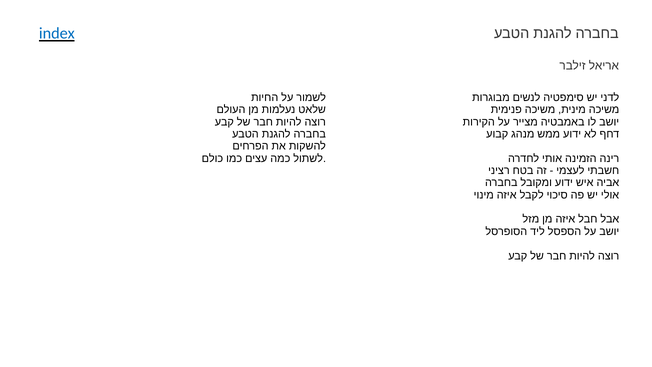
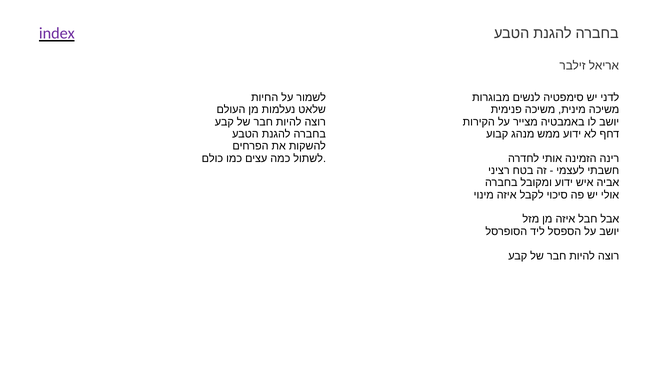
index colour: blue -> purple (57, 34)
